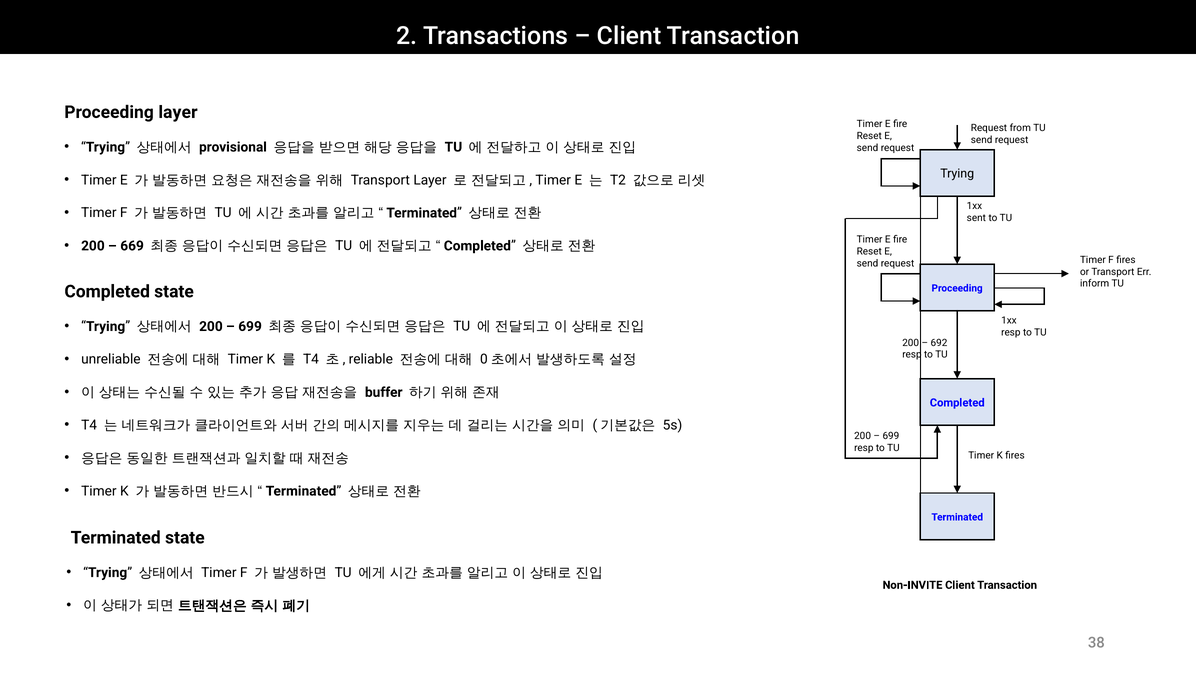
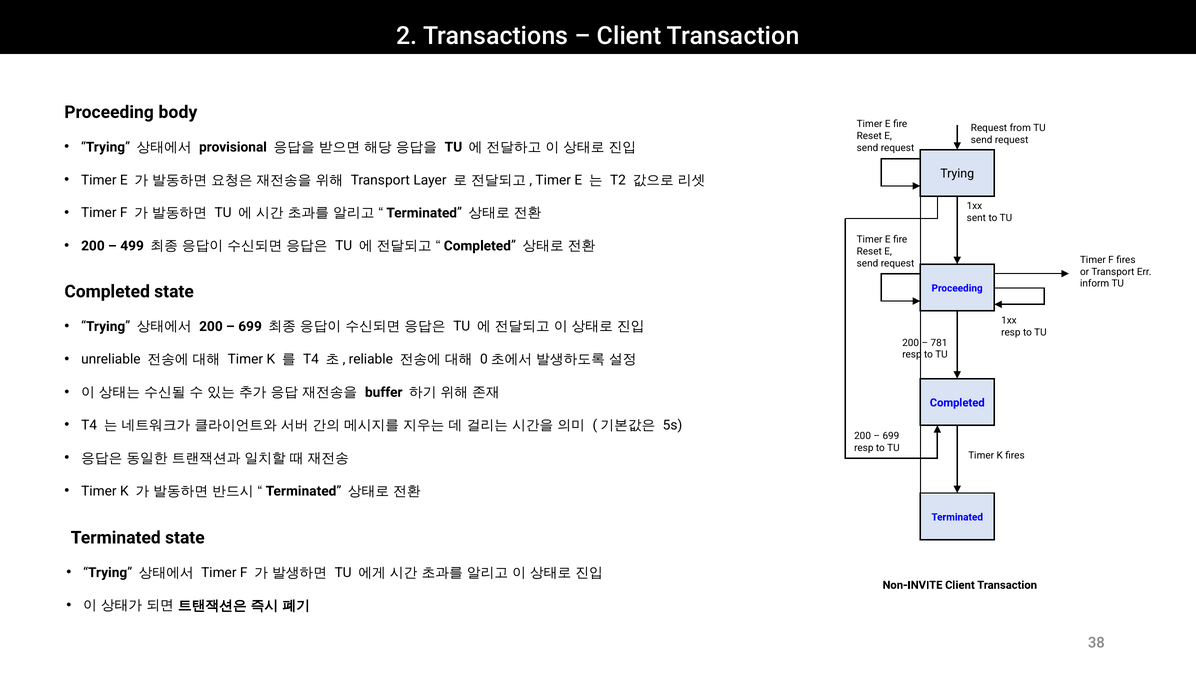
Proceeding layer: layer -> body (178, 112)
669: 669 -> 499 (132, 246)
692: 692 -> 781 (939, 343)
